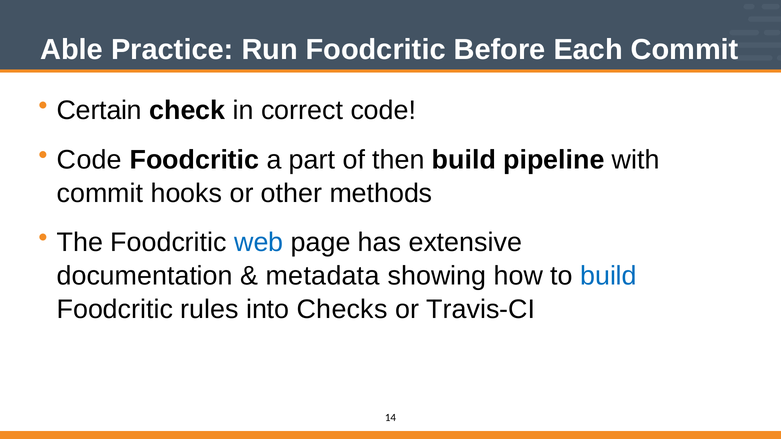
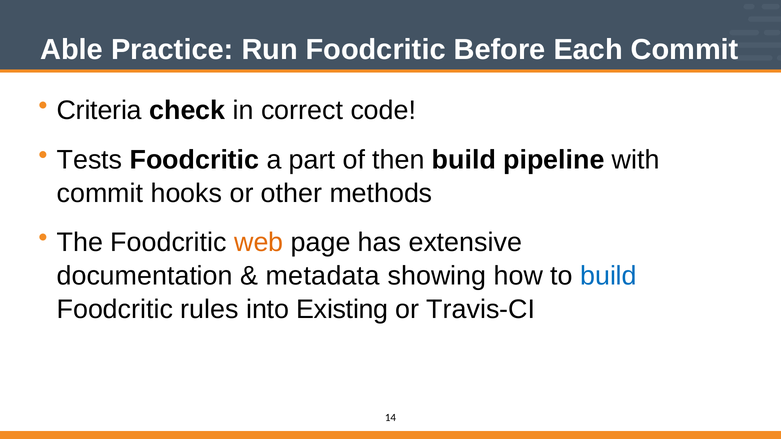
Certain: Certain -> Criteria (99, 110)
Code: Code -> Tests (90, 160)
web colour: blue -> orange (259, 242)
Checks: Checks -> Existing (342, 309)
